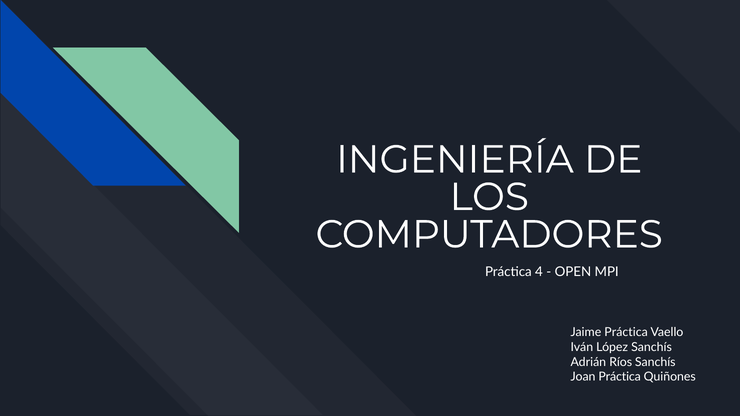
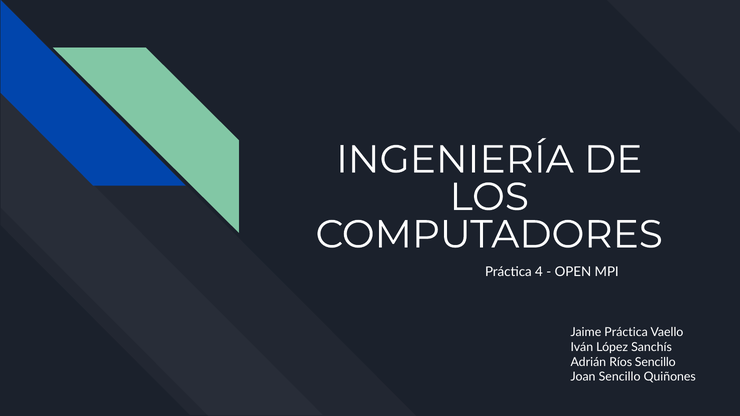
Ríos Sanchís: Sanchís -> Sencillo (655, 362)
Joan Práctica: Práctica -> Sencillo (620, 377)
